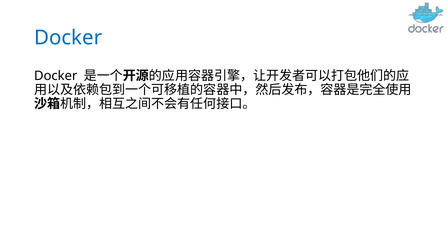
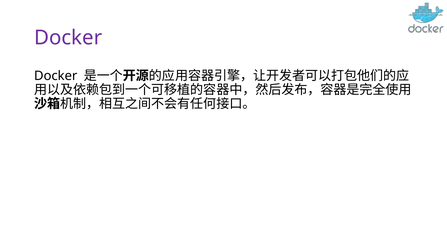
Docker colour: blue -> purple (68, 38)
